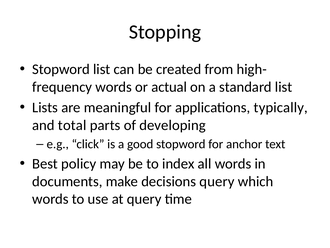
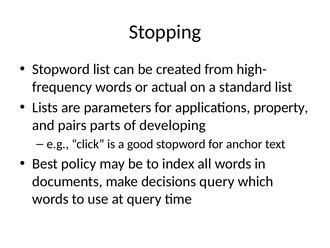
meaningful: meaningful -> parameters (118, 107)
typically: typically -> property (281, 107)
total: total -> pairs (72, 125)
